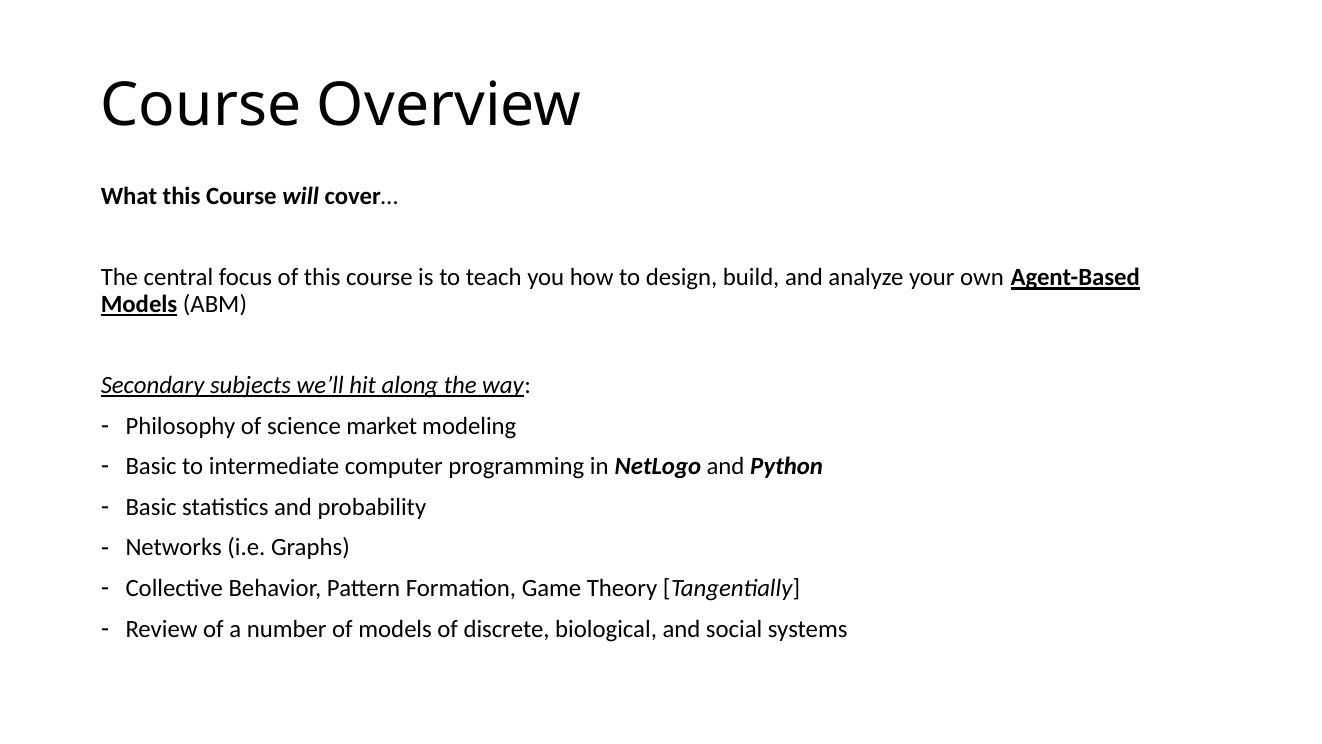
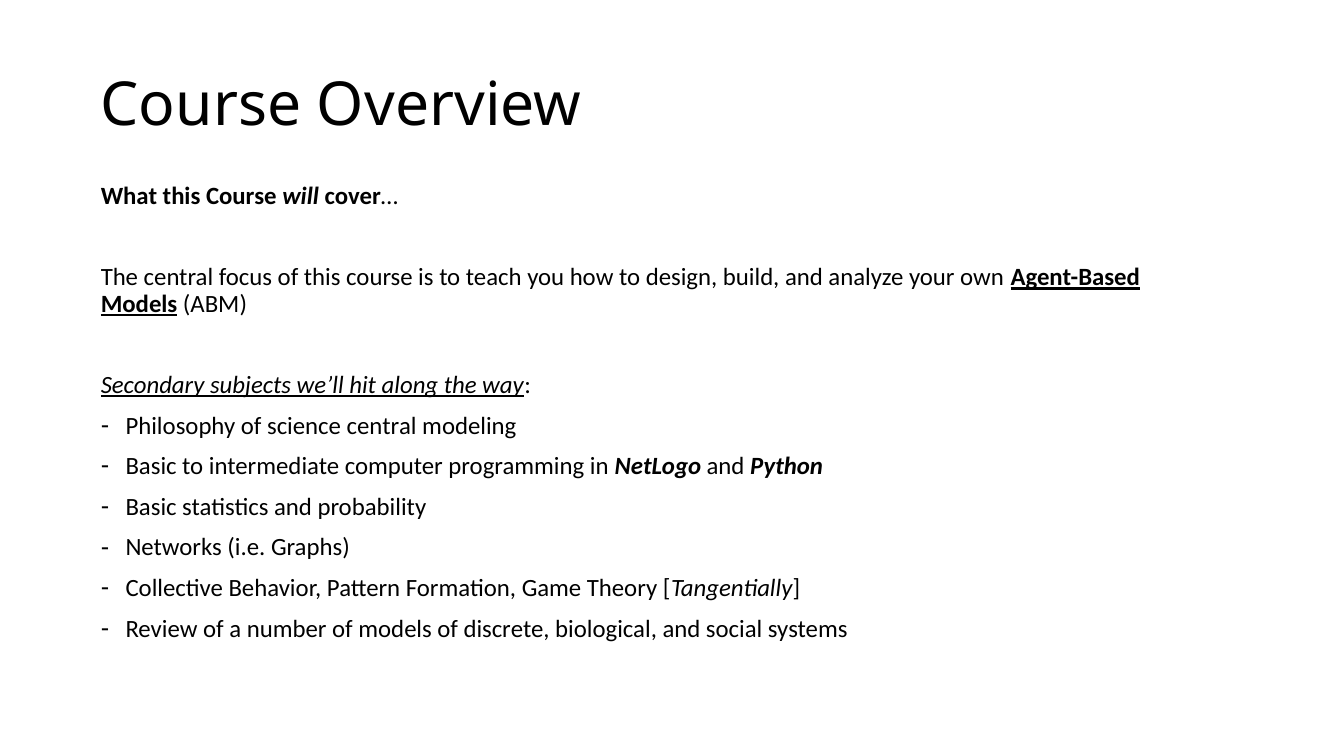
science market: market -> central (382, 426)
